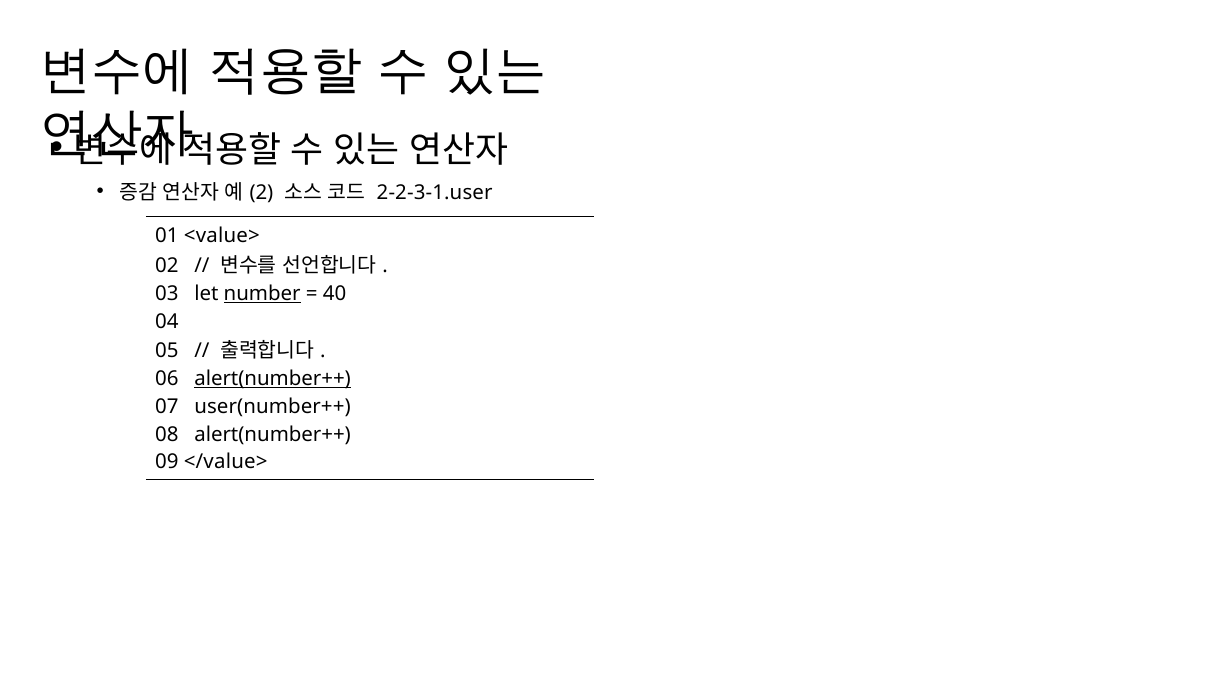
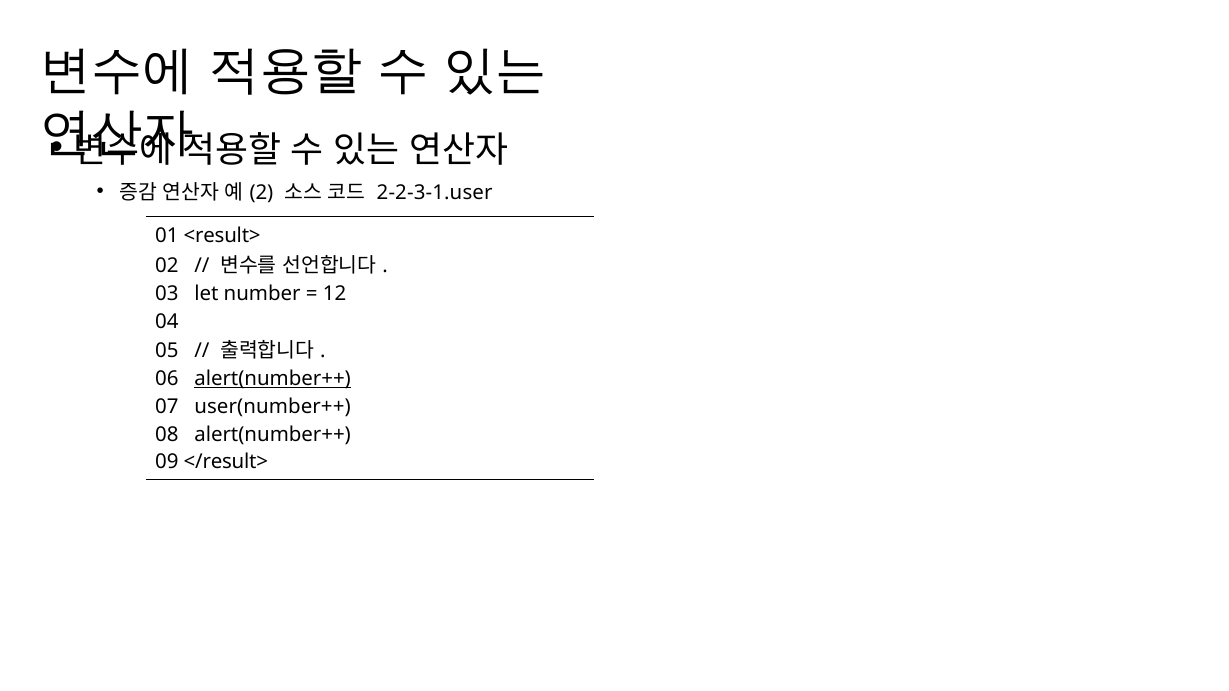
<value>: <value> -> <result> (222, 236)
number underline: present -> none (262, 294)
40: 40 -> 12 (335, 294)
</value>: </value> -> </result> (226, 462)
